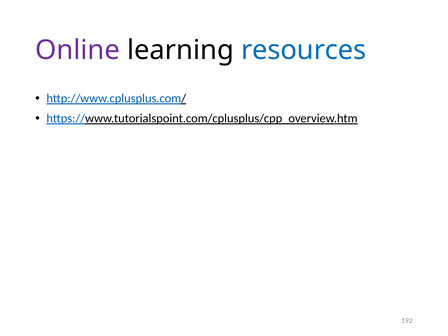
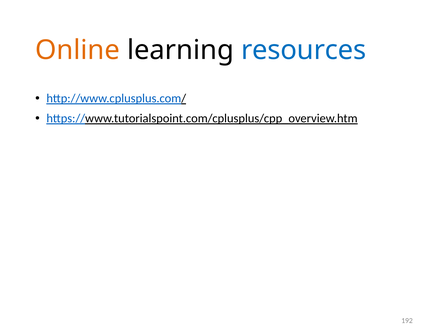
Online colour: purple -> orange (78, 50)
